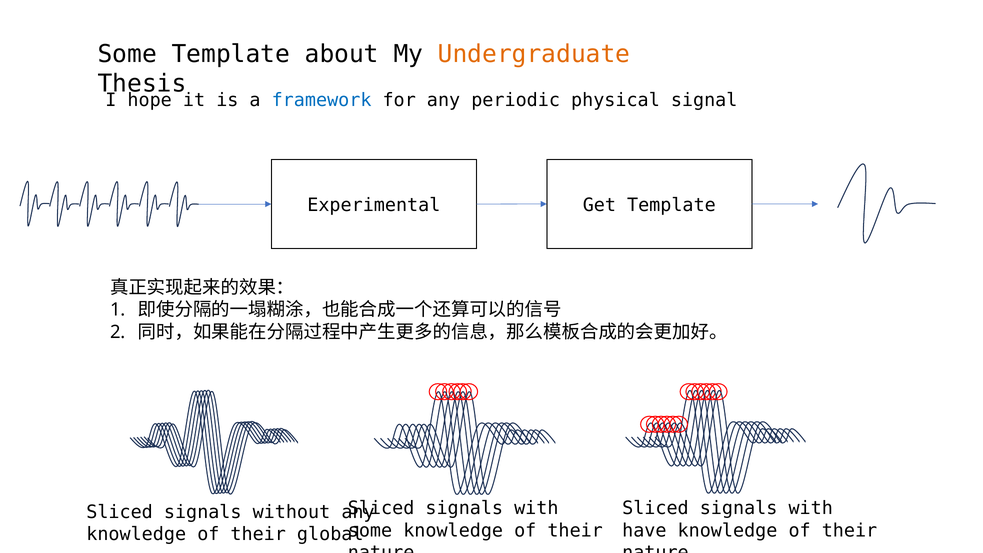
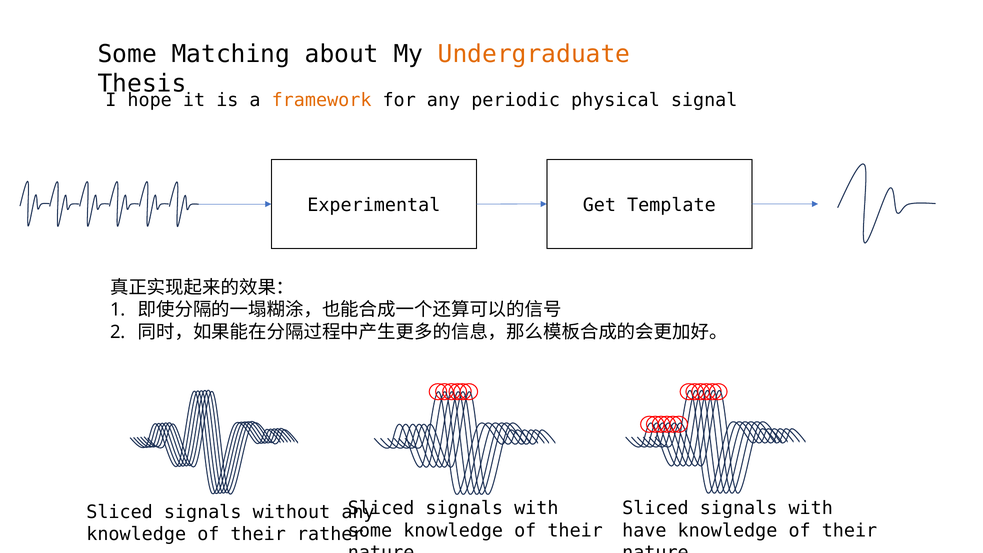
Some Template: Template -> Matching (231, 54)
framework colour: blue -> orange (322, 100)
global: global -> rather (330, 534)
